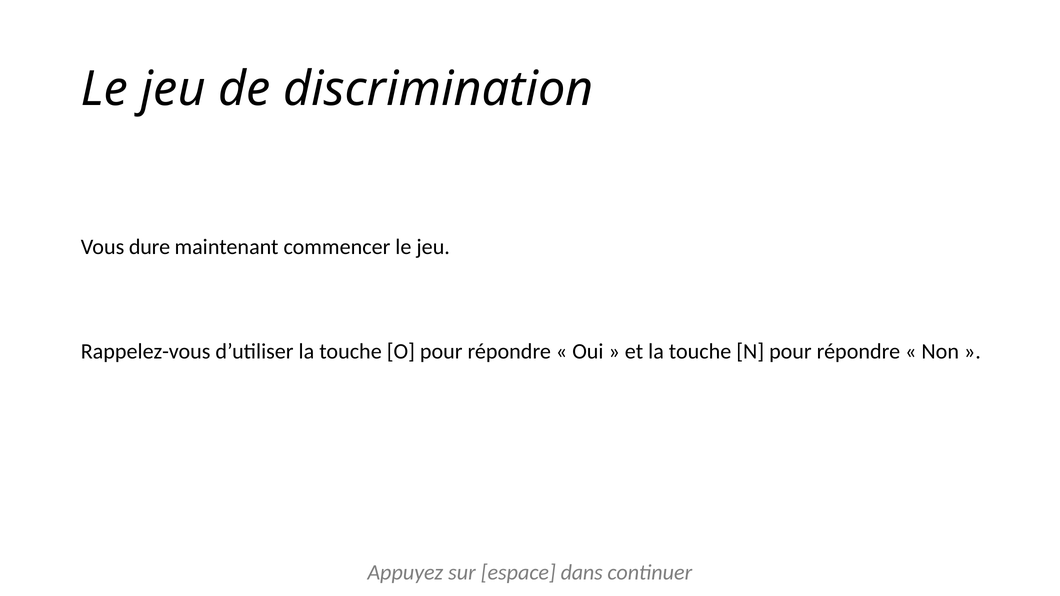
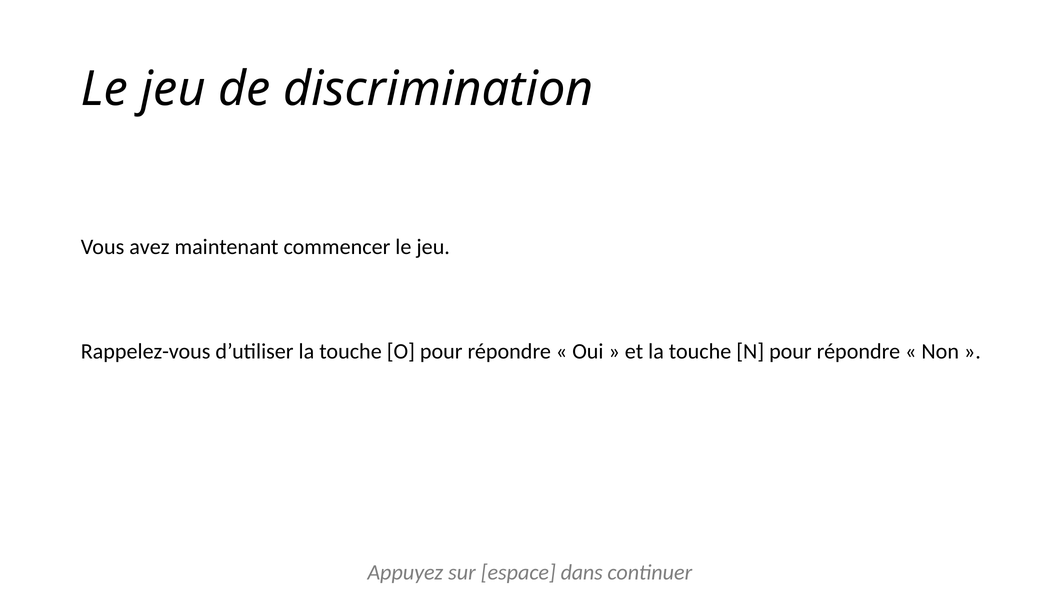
dure: dure -> avez (149, 247)
